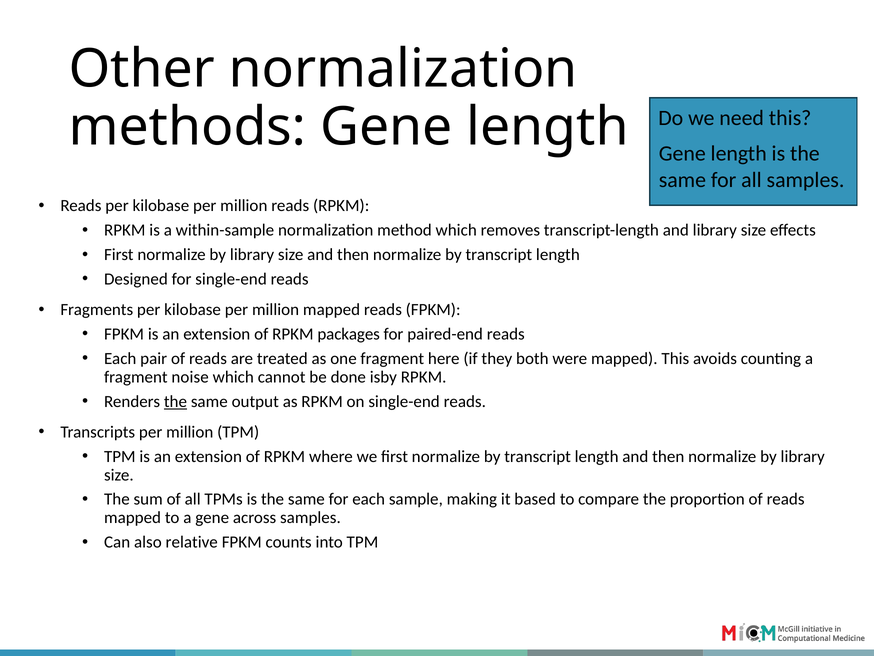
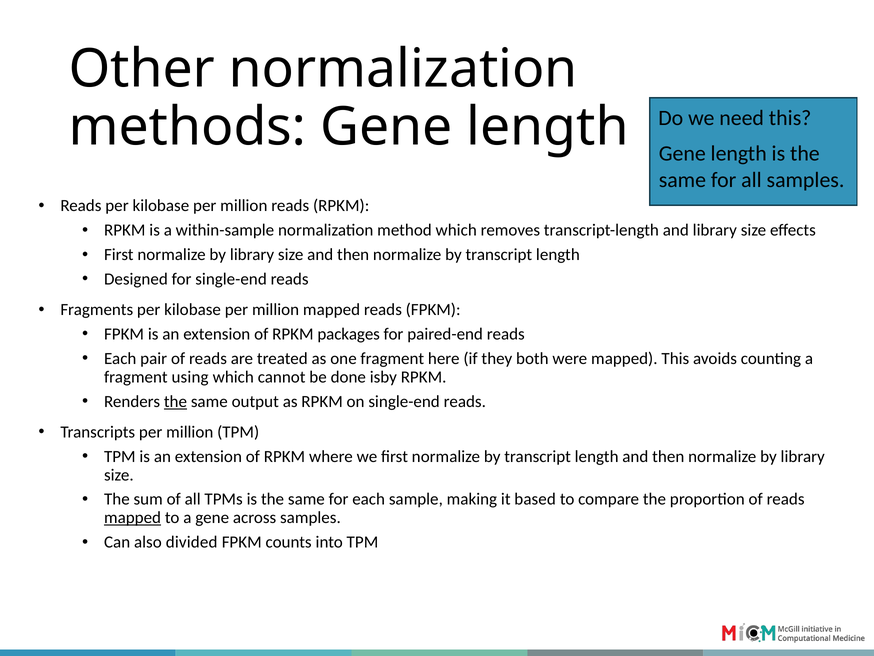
noise: noise -> using (190, 377)
mapped underline: none -> present (133, 517)
relative: relative -> divided (192, 542)
